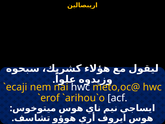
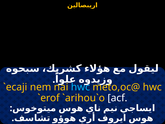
hwc colour: white -> light blue (80, 87)
